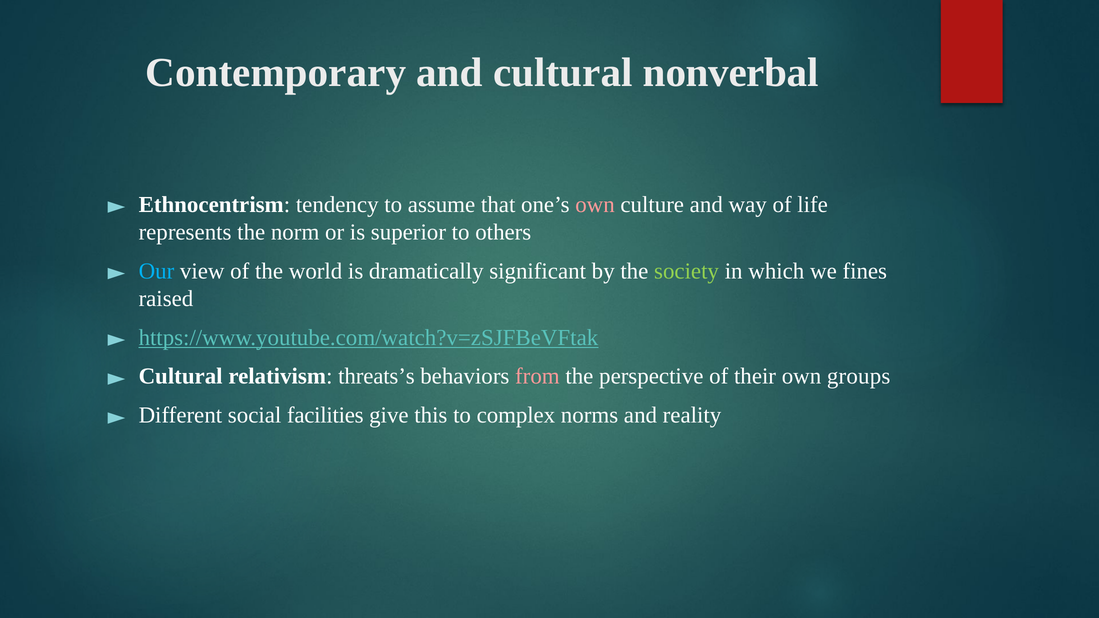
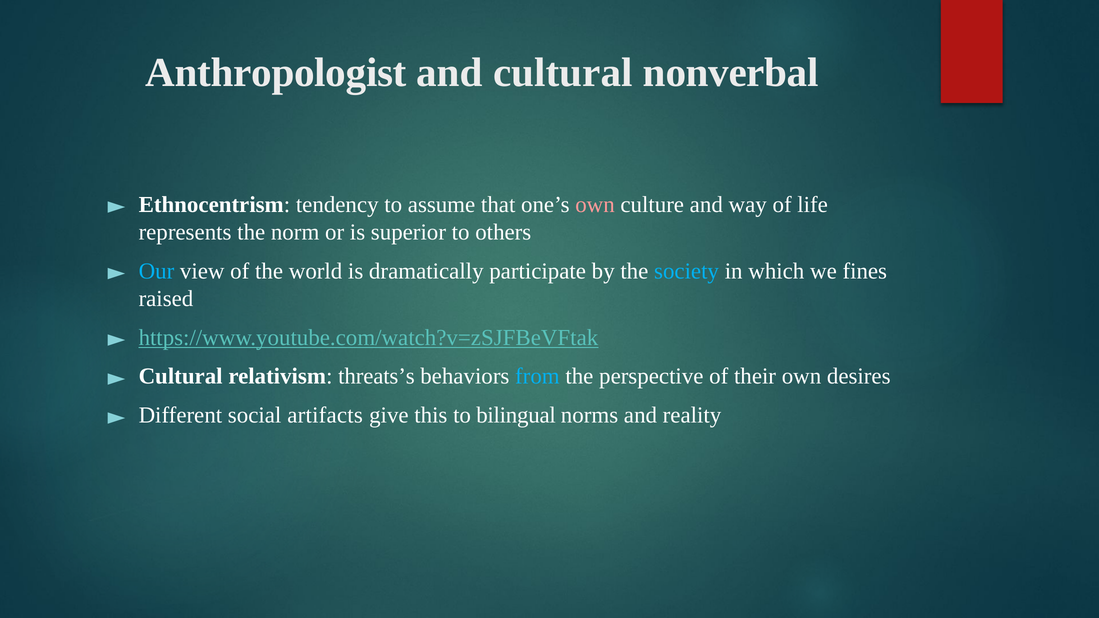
Contemporary: Contemporary -> Anthropologist (276, 73)
significant: significant -> participate (538, 271)
society colour: light green -> light blue (687, 271)
from colour: pink -> light blue (537, 377)
groups: groups -> desires (859, 377)
facilities: facilities -> artifacts (325, 415)
complex: complex -> bilingual (516, 415)
